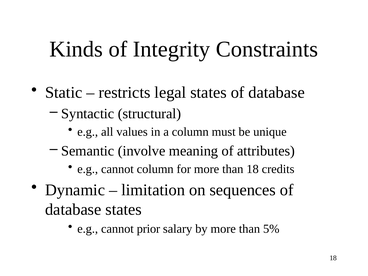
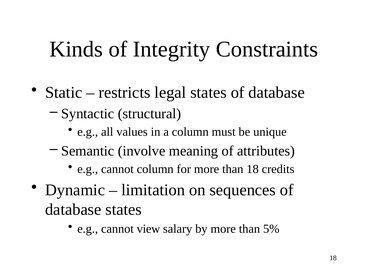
prior: prior -> view (148, 229)
